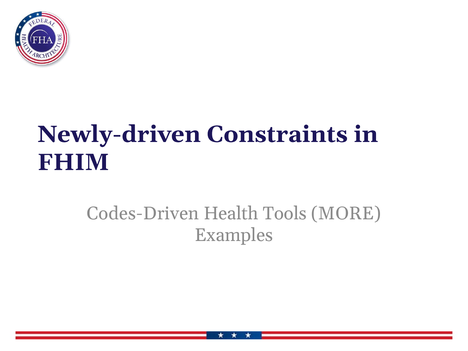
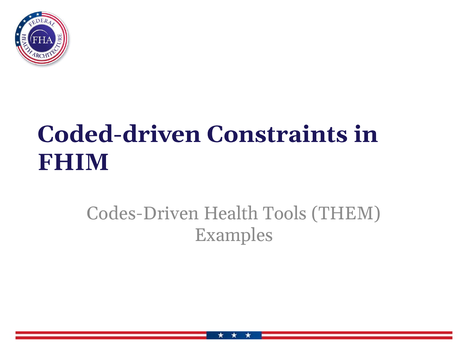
Newly-driven: Newly-driven -> Coded-driven (119, 134)
MORE: MORE -> THEM (346, 213)
